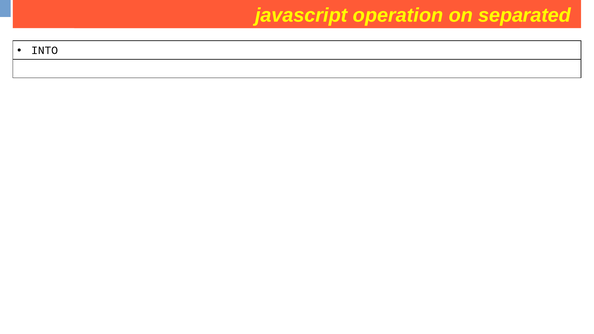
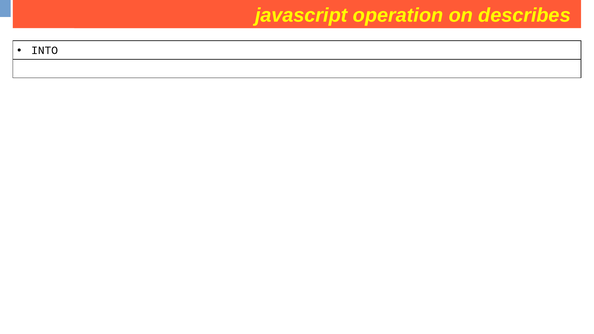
separated: separated -> describes (525, 15)
